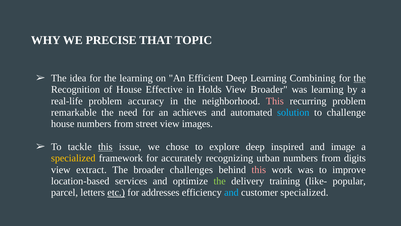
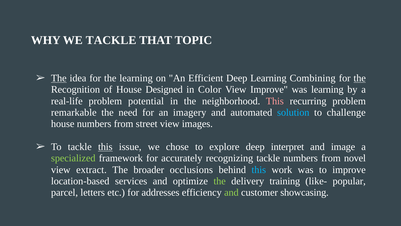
WE PRECISE: PRECISE -> TACKLE (111, 40)
The underline: none -> present (59, 78)
Effective: Effective -> Designed (164, 89)
Holds: Holds -> Color (210, 89)
View Broader: Broader -> Improve (269, 89)
accuracy: accuracy -> potential (146, 101)
achieves: achieves -> imagery (190, 112)
inspired: inspired -> interpret (288, 147)
specialized colour: yellow -> light green (73, 158)
recognizing urban: urban -> tackle (268, 158)
digits: digits -> novel (355, 158)
challenges: challenges -> occlusions (191, 169)
this colour: pink -> light blue (259, 169)
etc underline: present -> none (116, 192)
and colour: light blue -> light green (231, 192)
customer specialized: specialized -> showcasing (304, 192)
